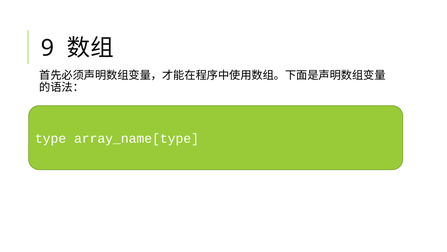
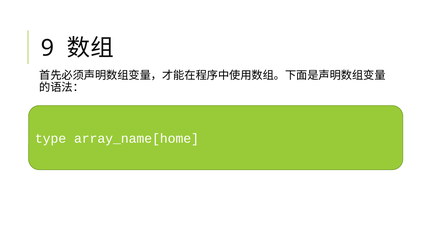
array_name[type: array_name[type -> array_name[home (136, 138)
